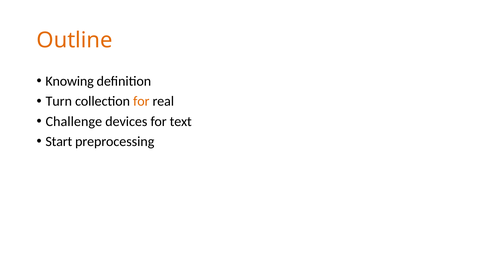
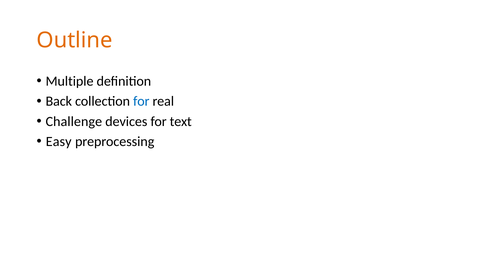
Knowing: Knowing -> Multiple (70, 81)
Turn: Turn -> Back (59, 101)
for colour: orange -> blue (141, 101)
Start: Start -> Easy (59, 142)
